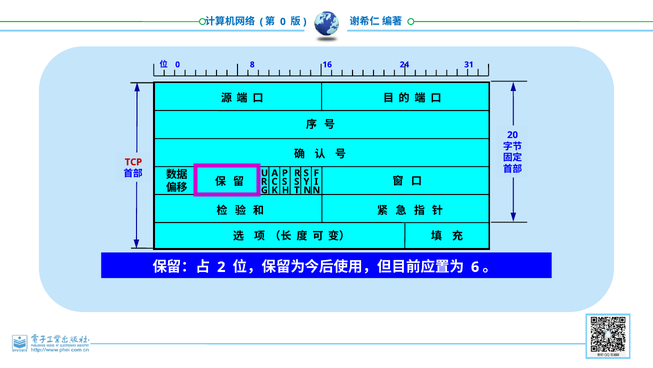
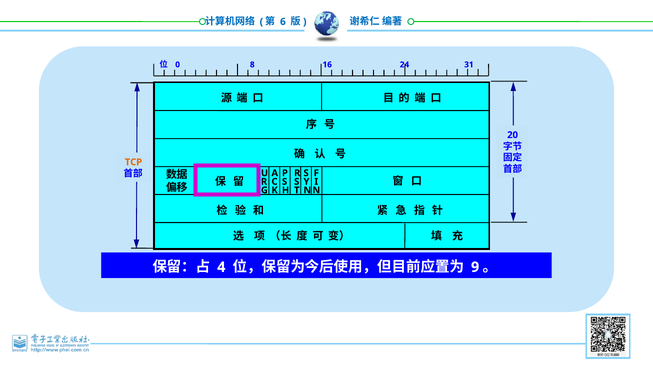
0: 0 -> 6 (283, 22)
TCP colour: red -> orange (133, 162)
2: 2 -> 4 (221, 267)
6: 6 -> 9 (475, 267)
